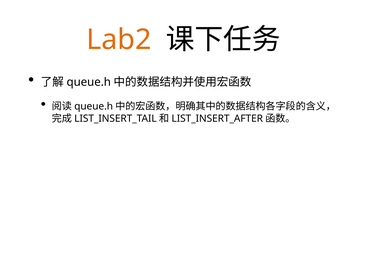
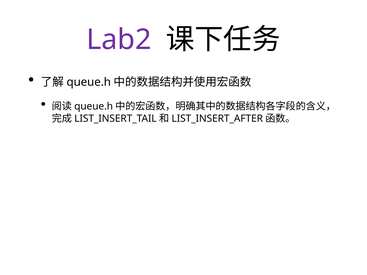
Lab2 colour: orange -> purple (119, 40)
